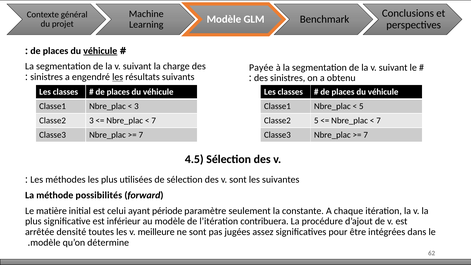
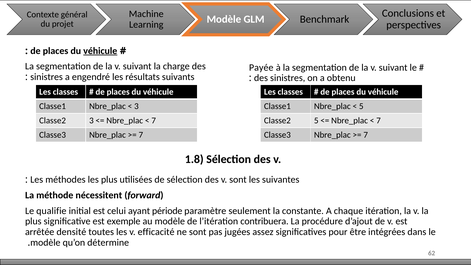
les underline: present -> none (118, 77)
4.5: 4.5 -> 1.8 (194, 159)
possibilités: possibilités -> nécessitent (99, 195)
matière: matière -> qualifie (51, 211)
inférieur: inférieur -> exemple (124, 221)
meilleure: meilleure -> efficacité (156, 232)
